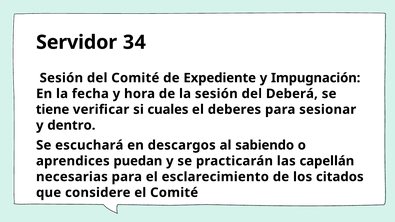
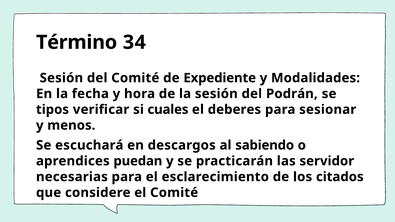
Servidor: Servidor -> Término (77, 42)
Impugnación: Impugnación -> Modalidades (316, 78)
Deberá: Deberá -> Podrán (292, 94)
tiene: tiene -> tipos (52, 110)
dentro: dentro -> menos (71, 125)
capellán: capellán -> servidor (327, 161)
